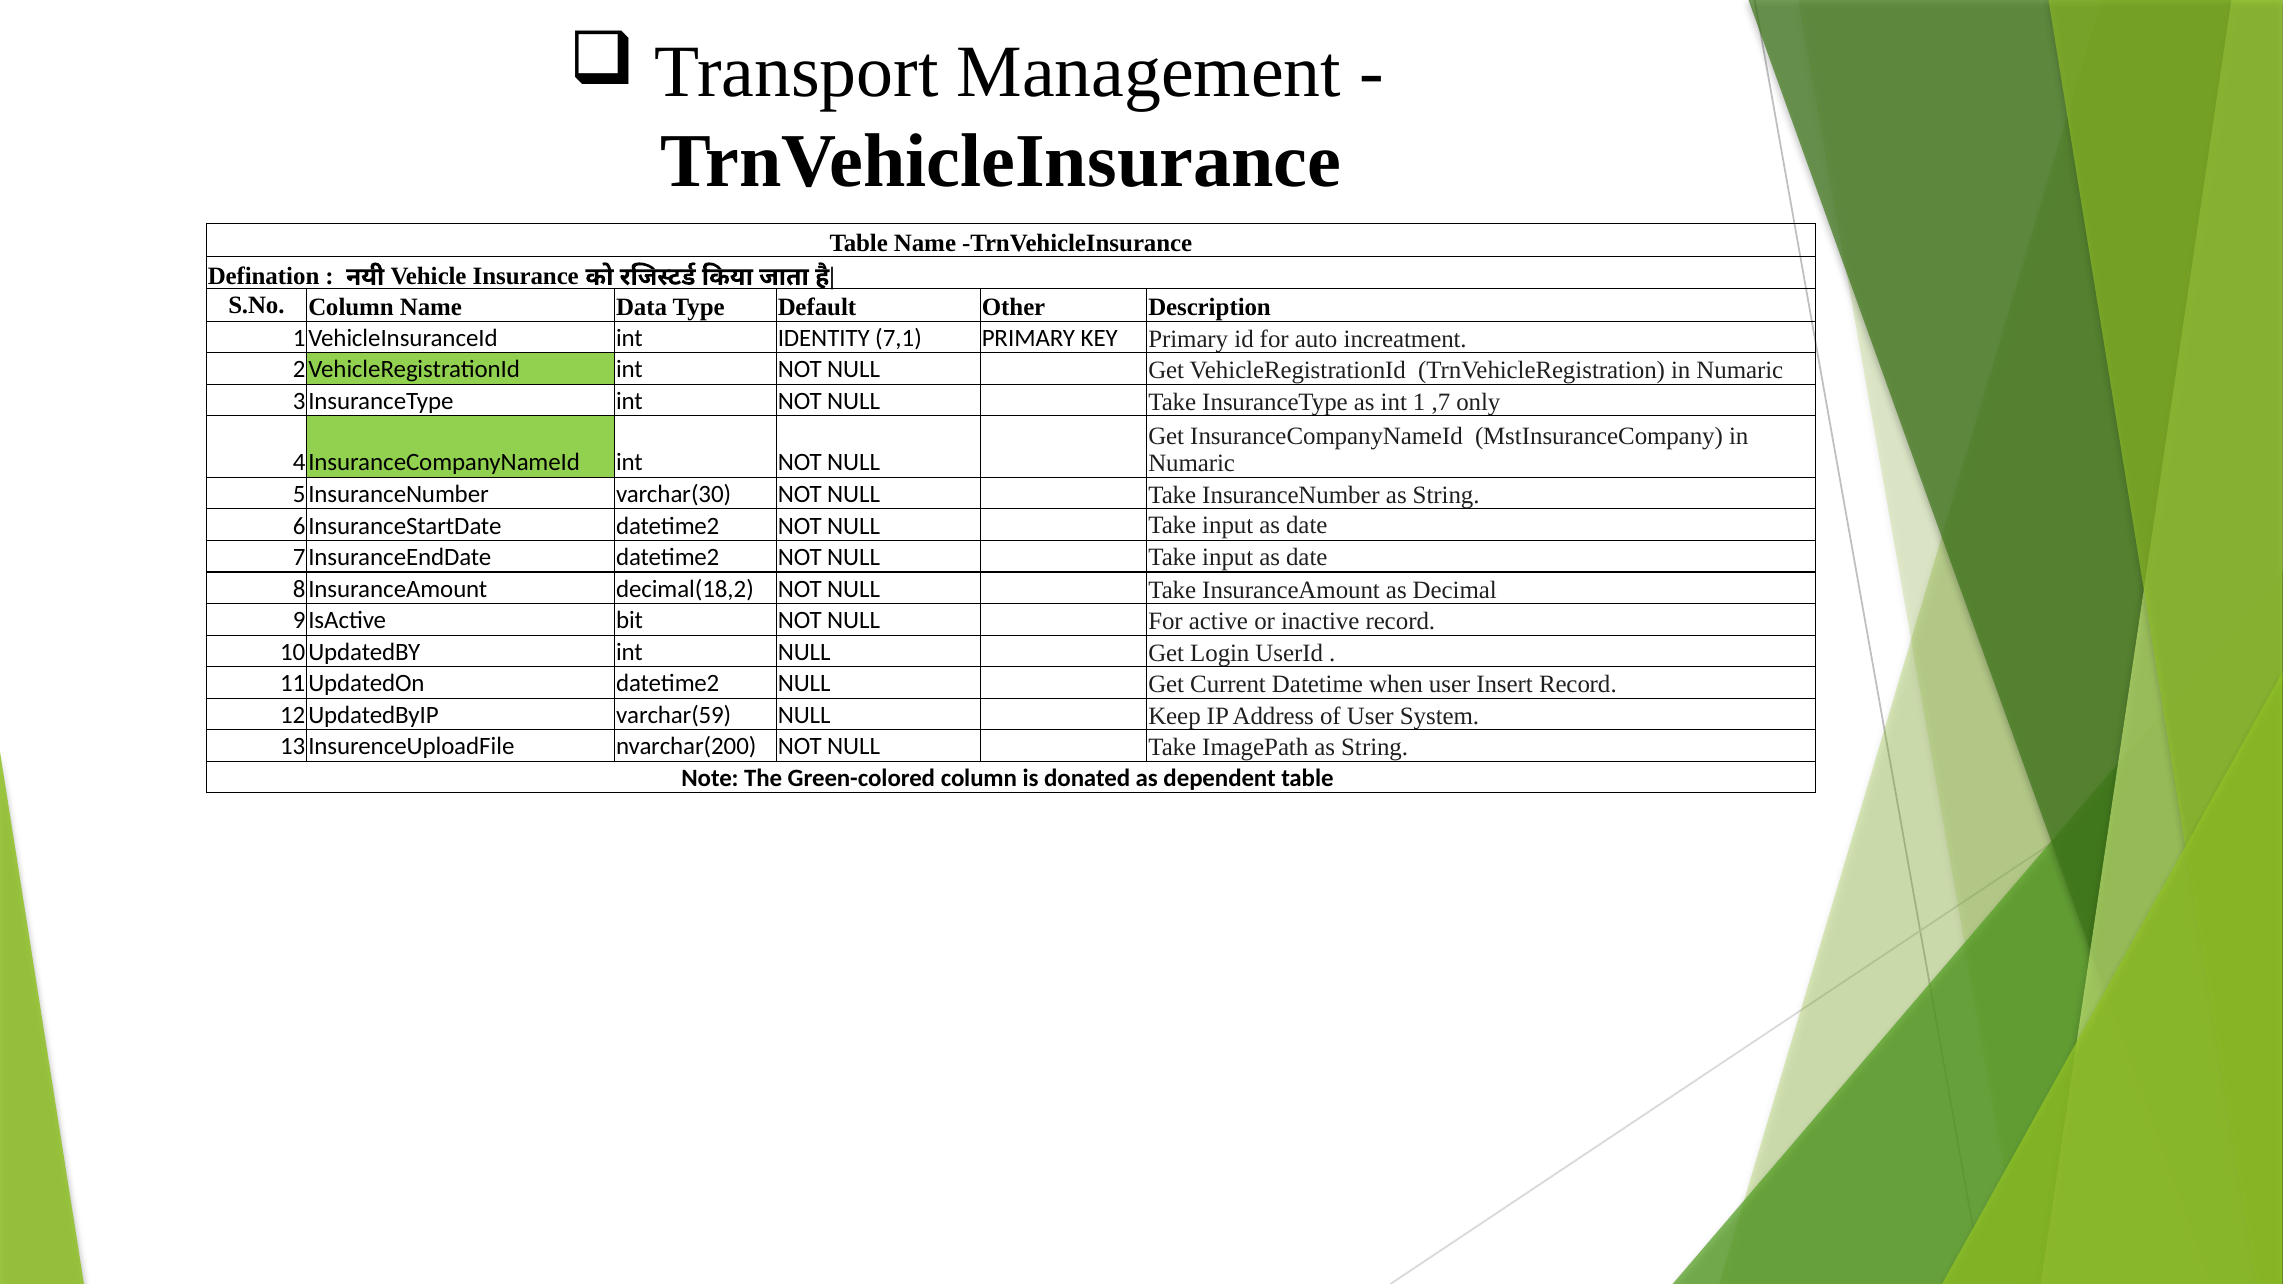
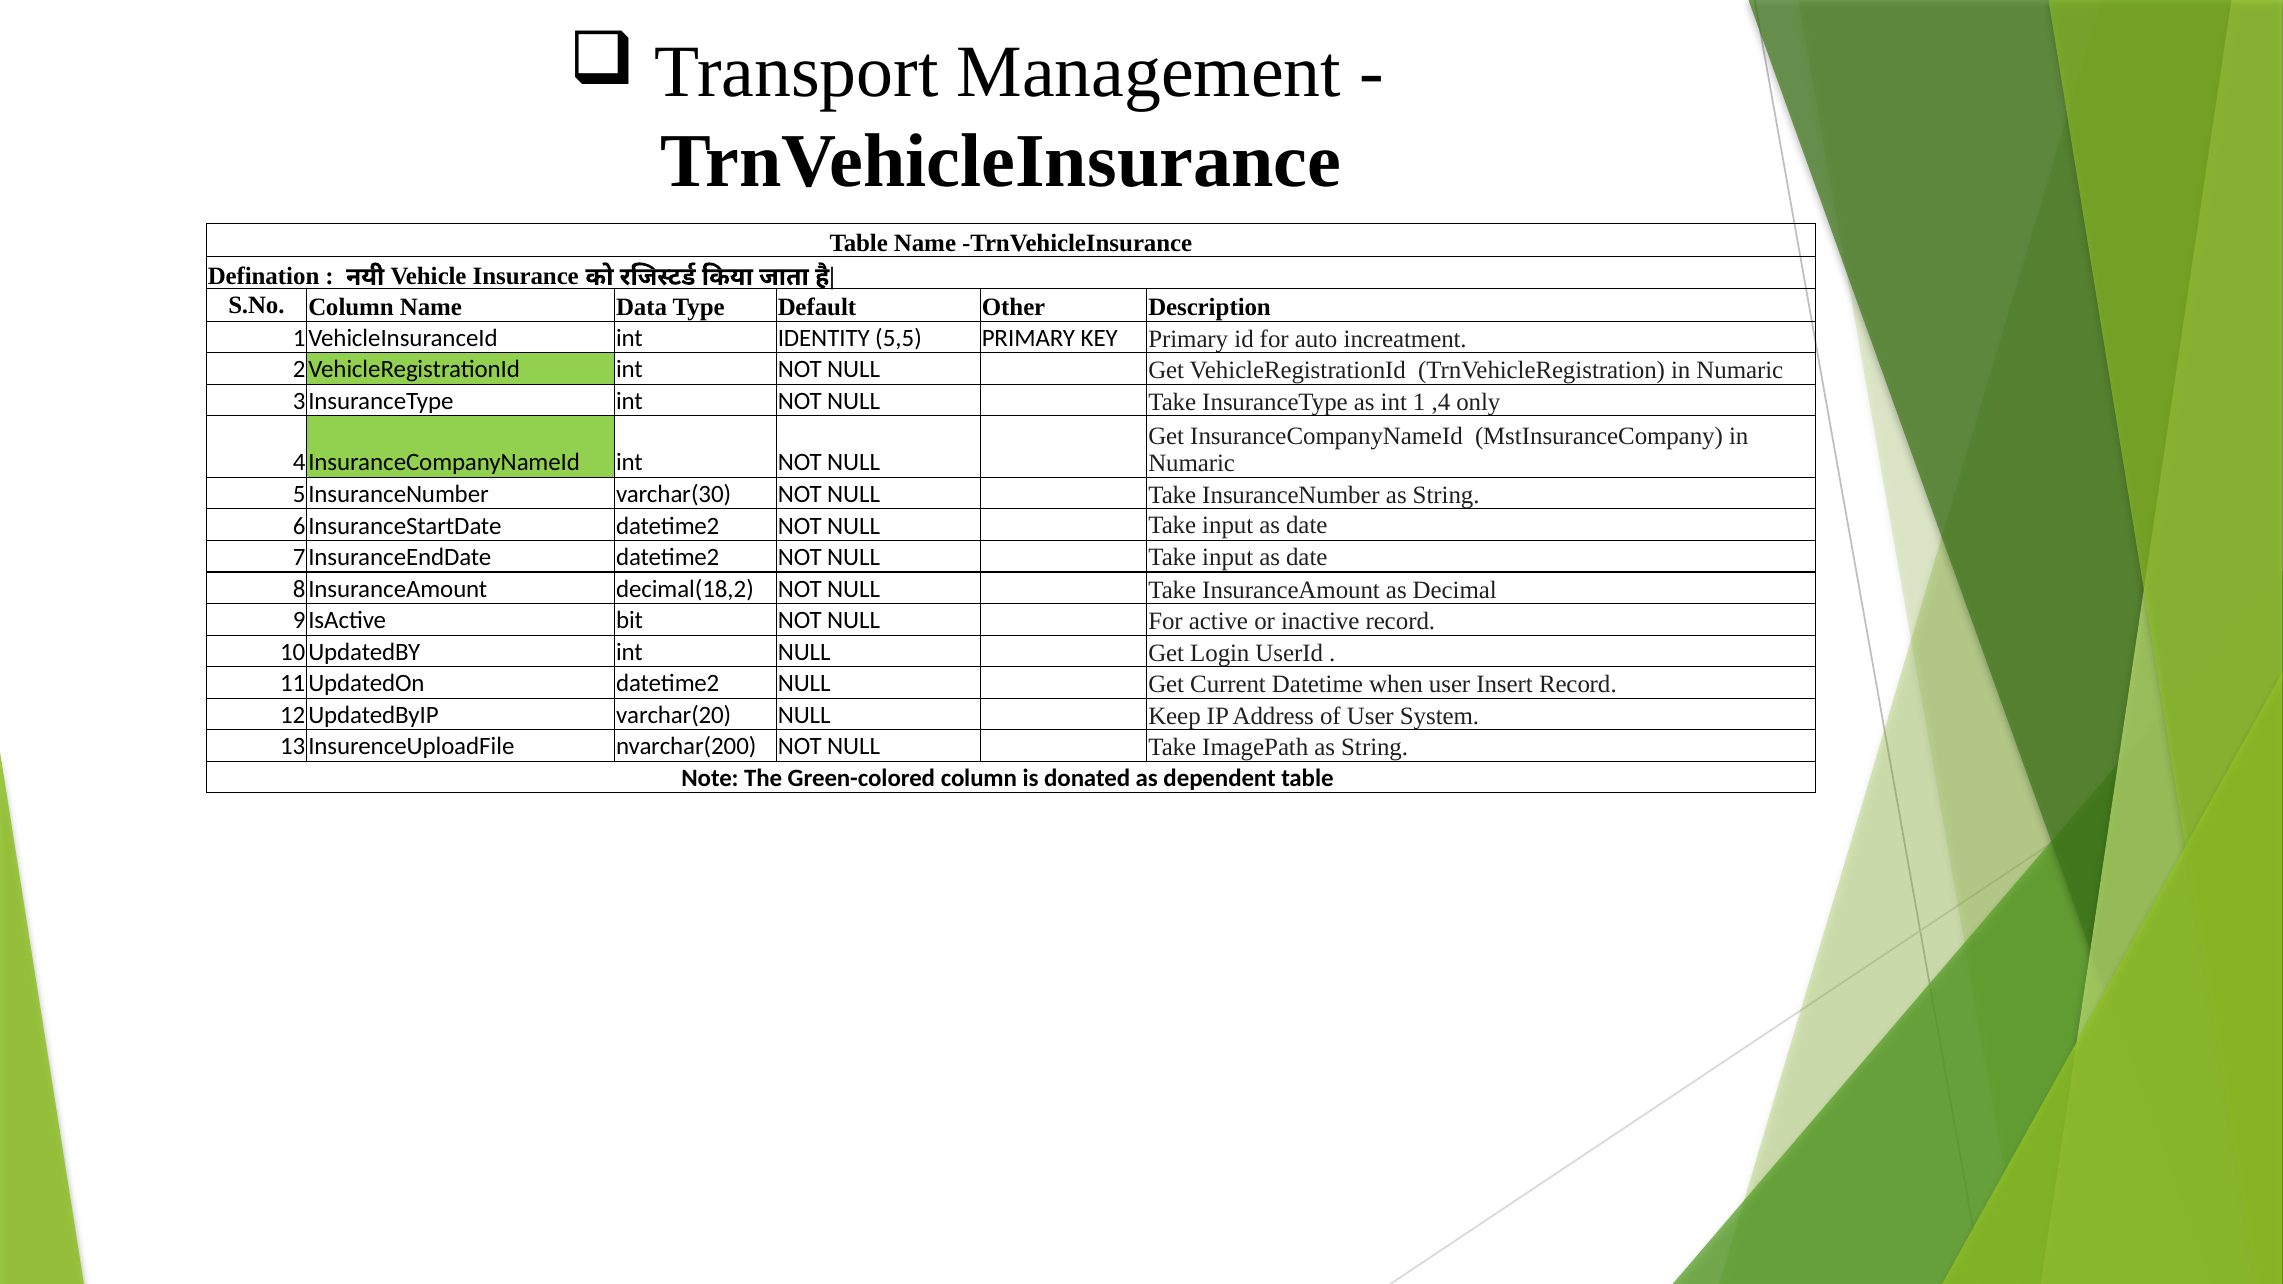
7,1: 7,1 -> 5,5 (899, 338)
,7: ,7 -> ,4 (1441, 402)
varchar(59: varchar(59 -> varchar(20 (674, 715)
